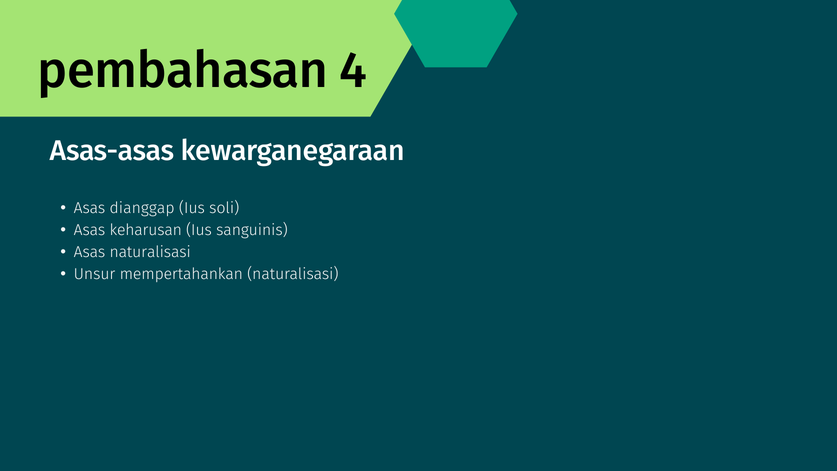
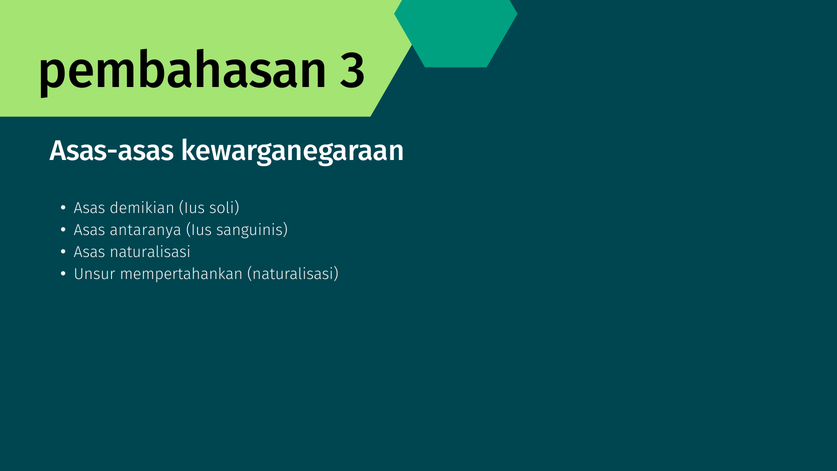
4: 4 -> 3 (353, 70)
dianggap: dianggap -> demikian (142, 208)
keharusan: keharusan -> antaranya (146, 230)
